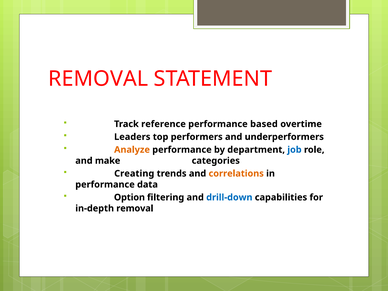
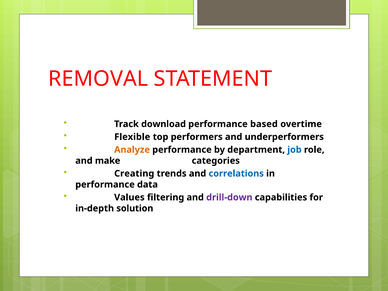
reference: reference -> download (164, 124)
Leaders: Leaders -> Flexible (132, 137)
correlations colour: orange -> blue (236, 174)
Option: Option -> Values (129, 197)
drill-down colour: blue -> purple (229, 197)
in-depth removal: removal -> solution (135, 208)
